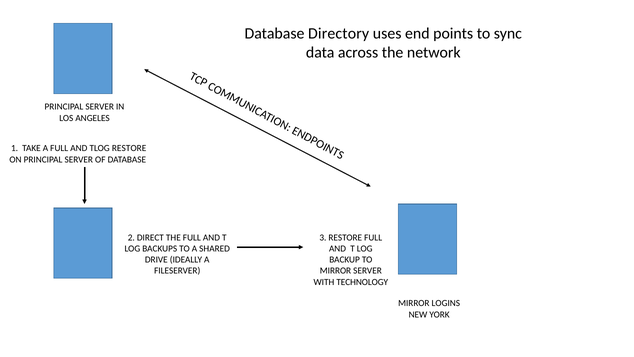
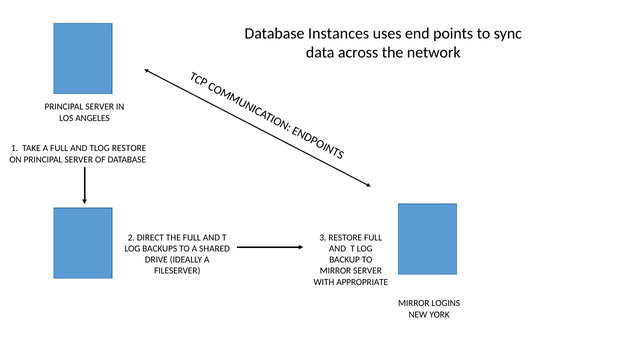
Directory: Directory -> Instances (339, 33)
TECHNOLOGY: TECHNOLOGY -> APPROPRIATE (362, 282)
